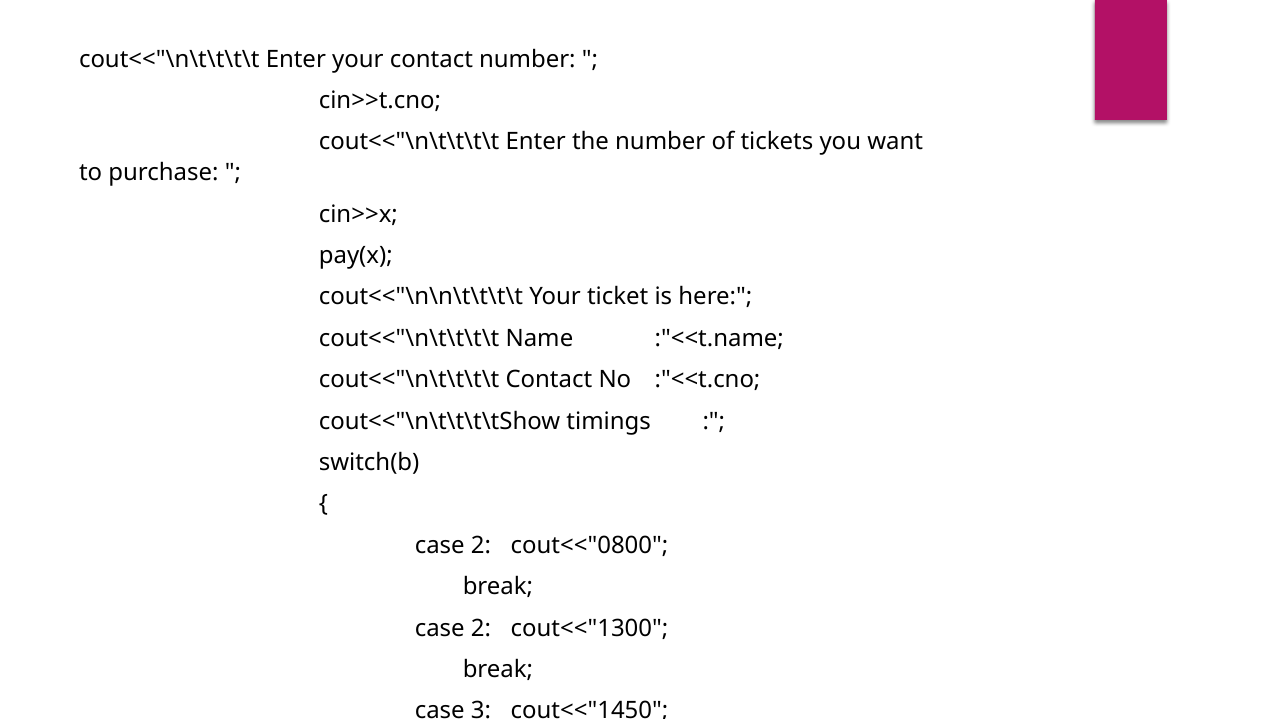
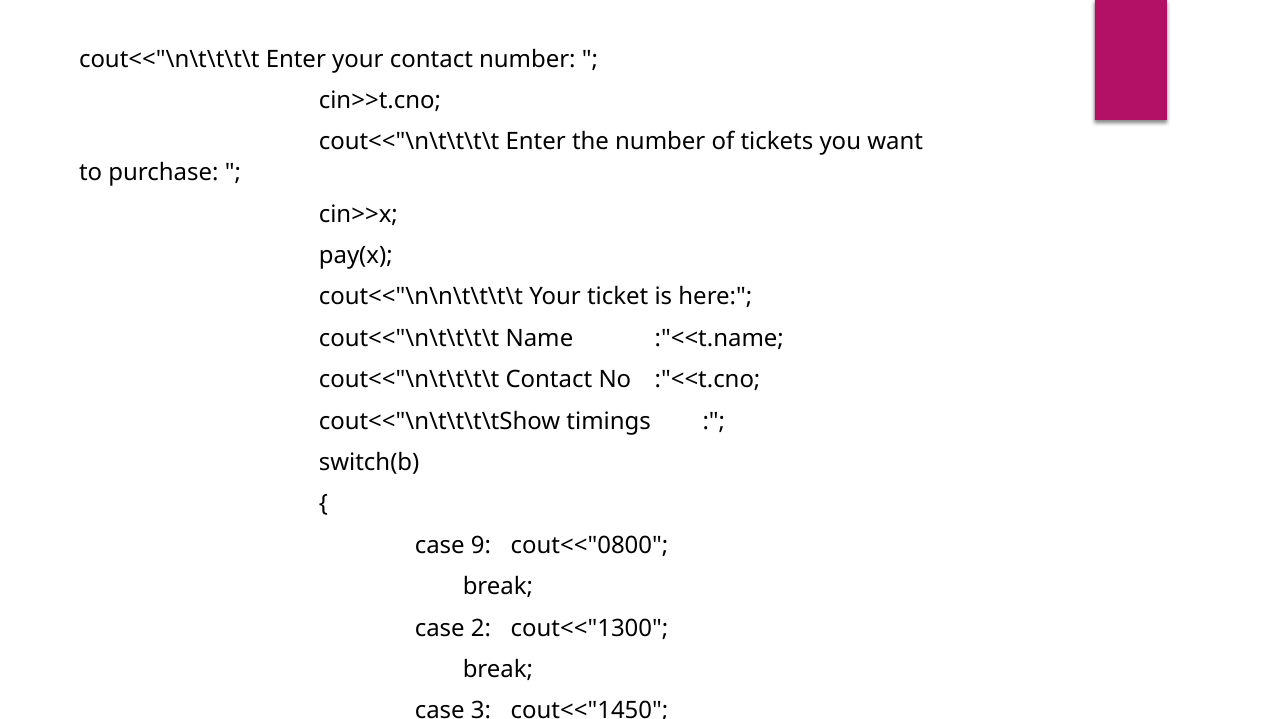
2: 2 -> 9 (481, 546)
